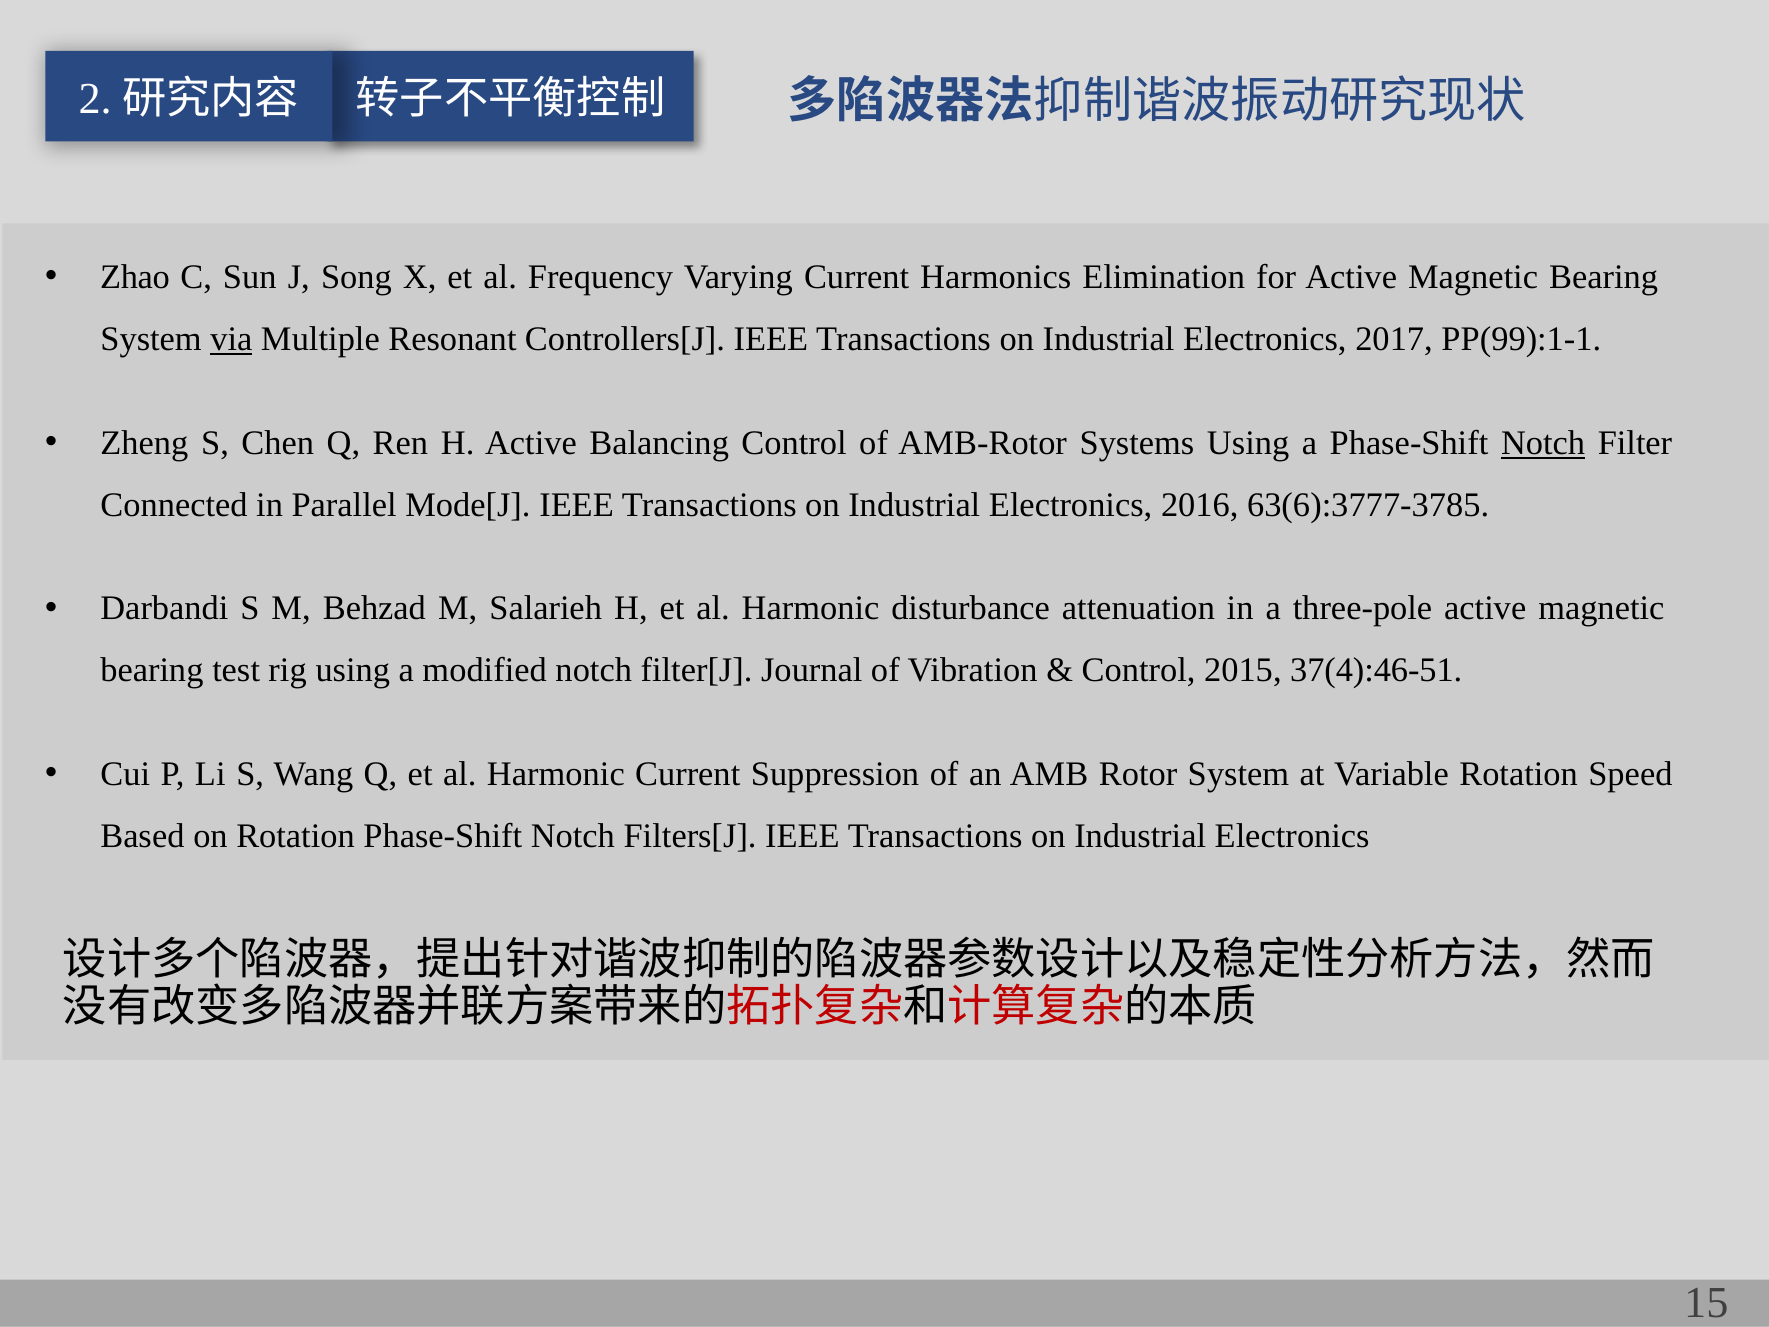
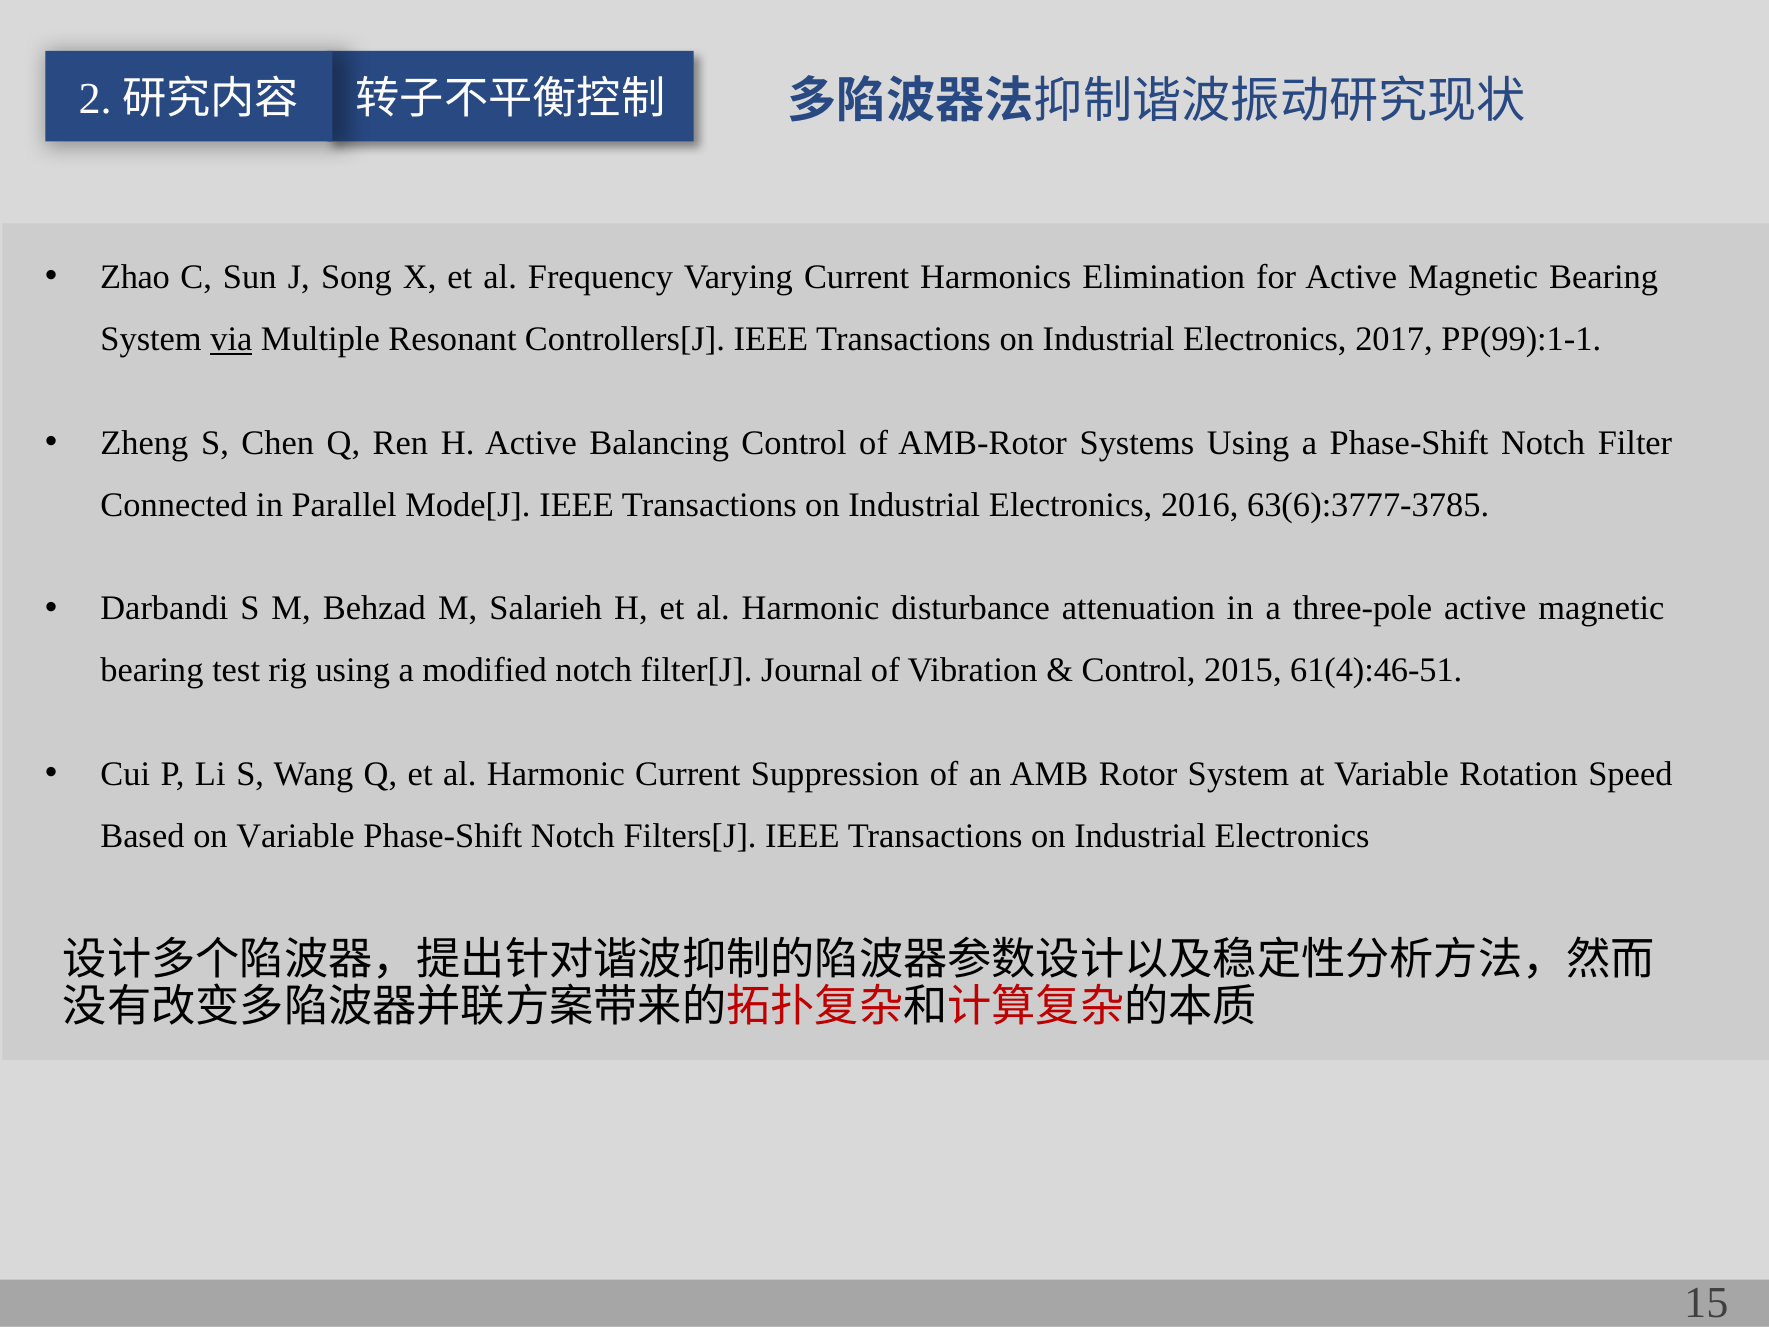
Notch underline: present -> none (1543, 443)
37(4):46-51: 37(4):46-51 -> 61(4):46-51 (1376, 670)
on Rotation: Rotation -> Variable (295, 836)
